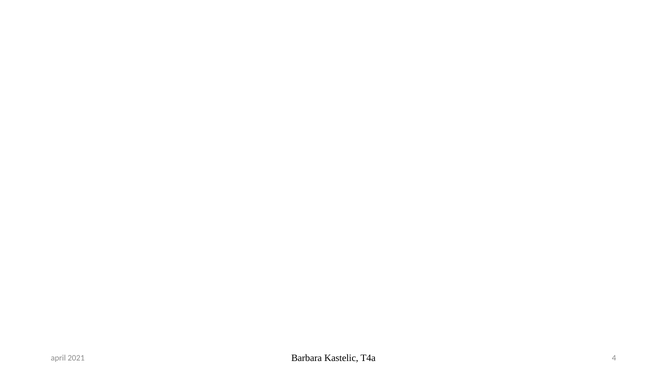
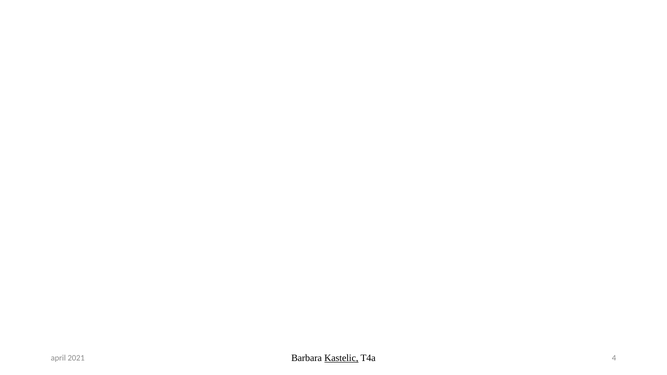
Kastelic underline: none -> present (341, 358)
